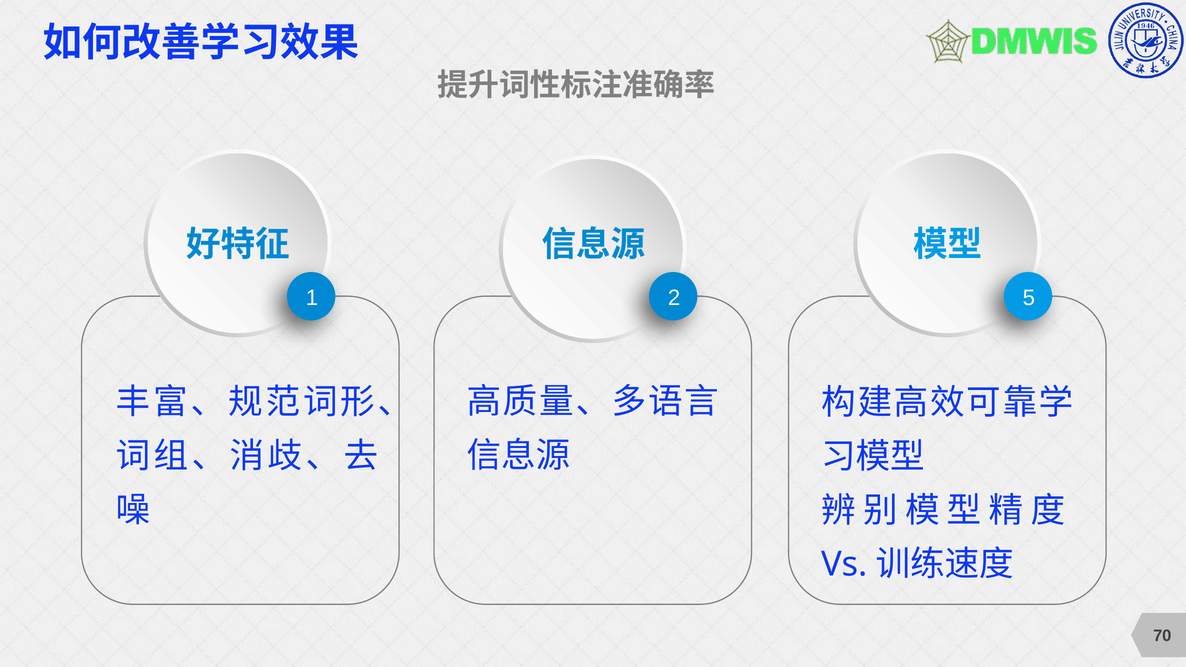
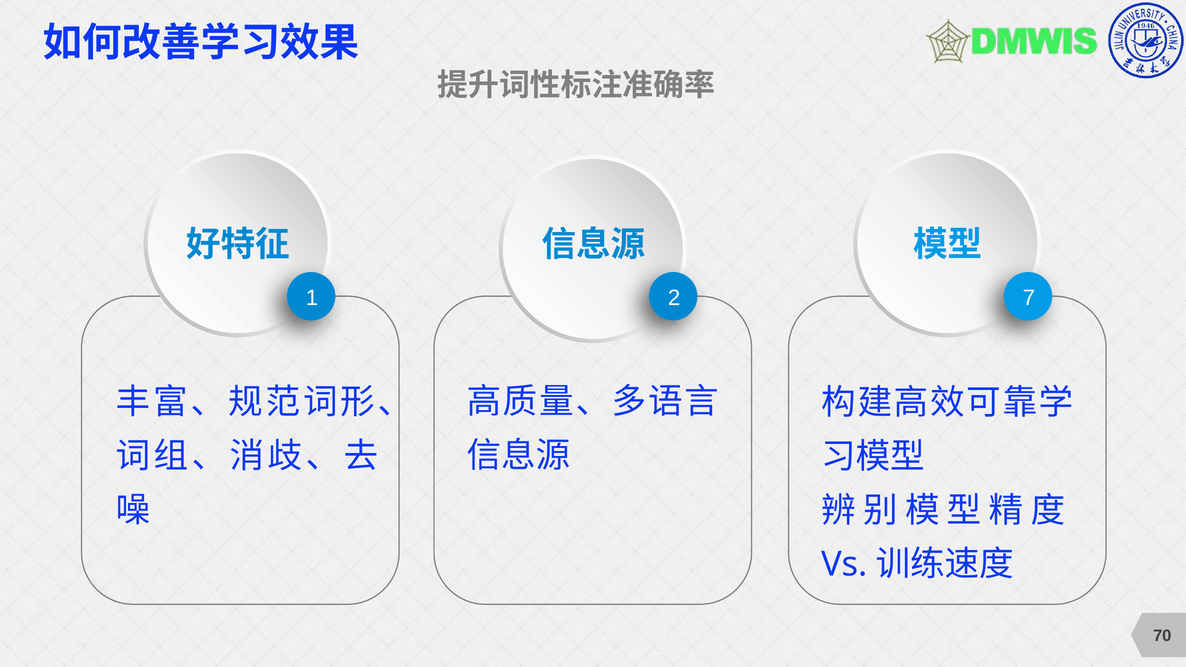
5: 5 -> 7 (1029, 298)
